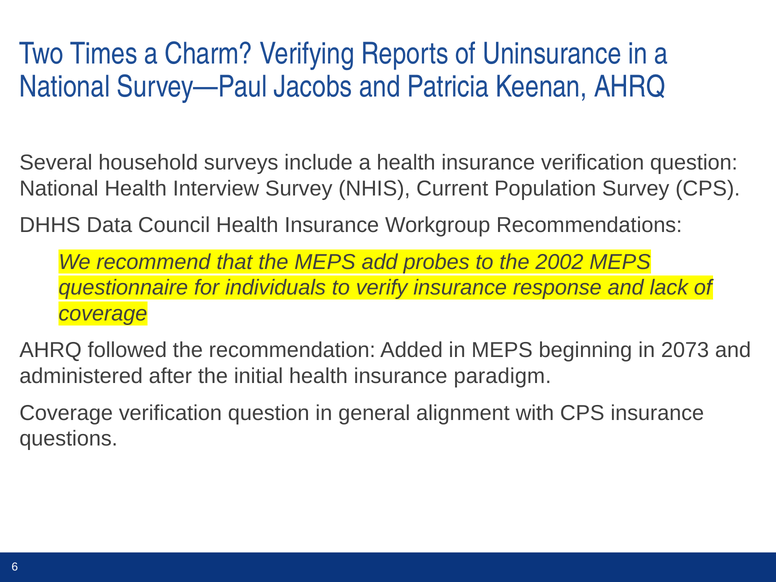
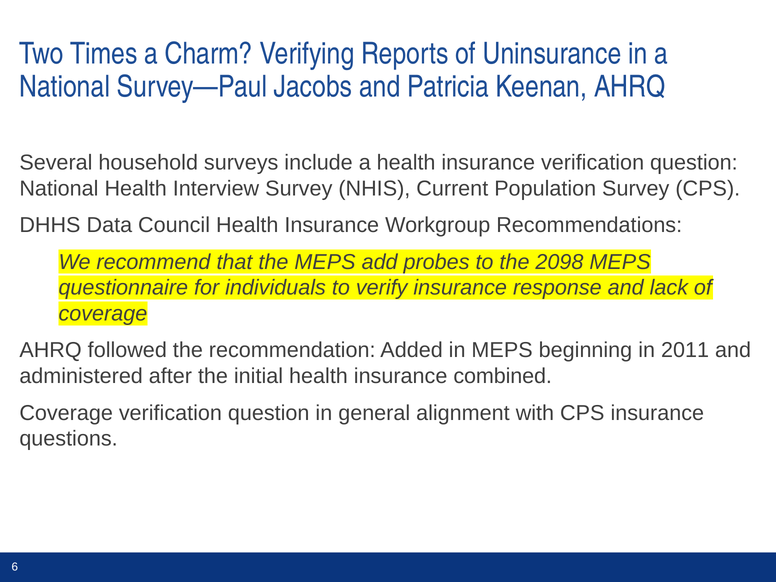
2002: 2002 -> 2098 (559, 262)
2073: 2073 -> 2011 (685, 350)
paradigm: paradigm -> combined (503, 376)
